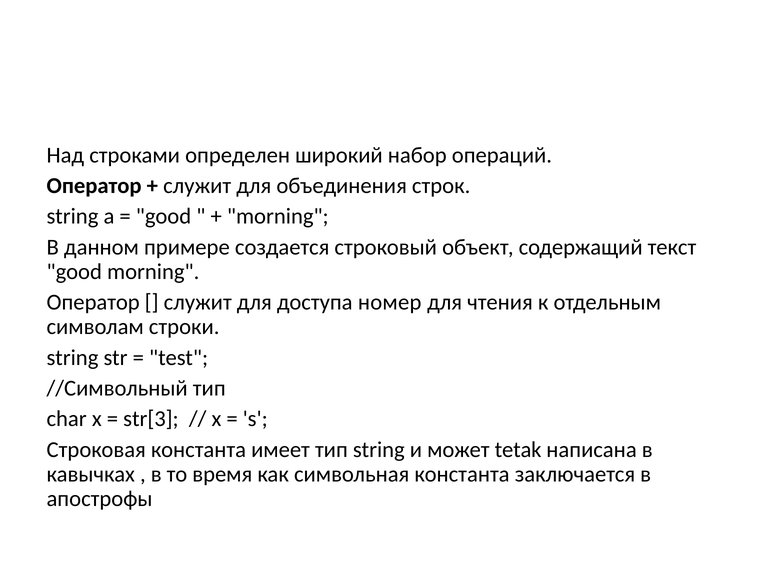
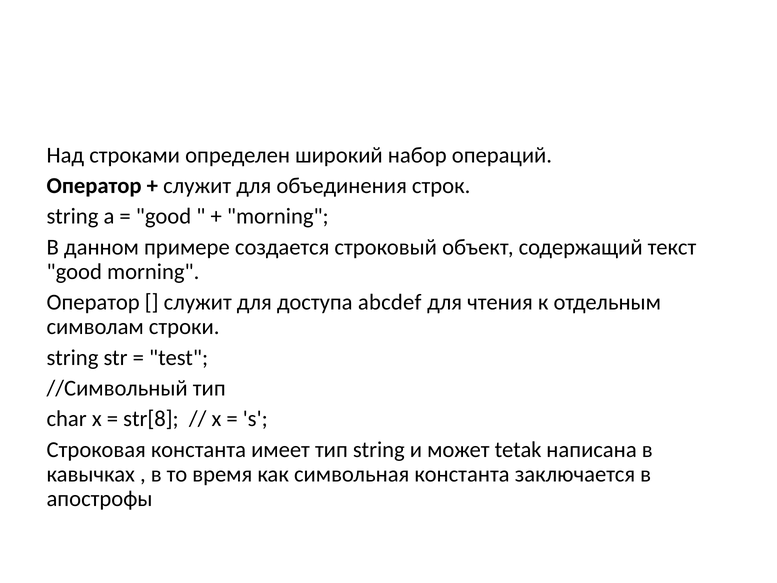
номер: номер -> abcdef (390, 302)
str[3: str[3 -> str[8 (151, 419)
